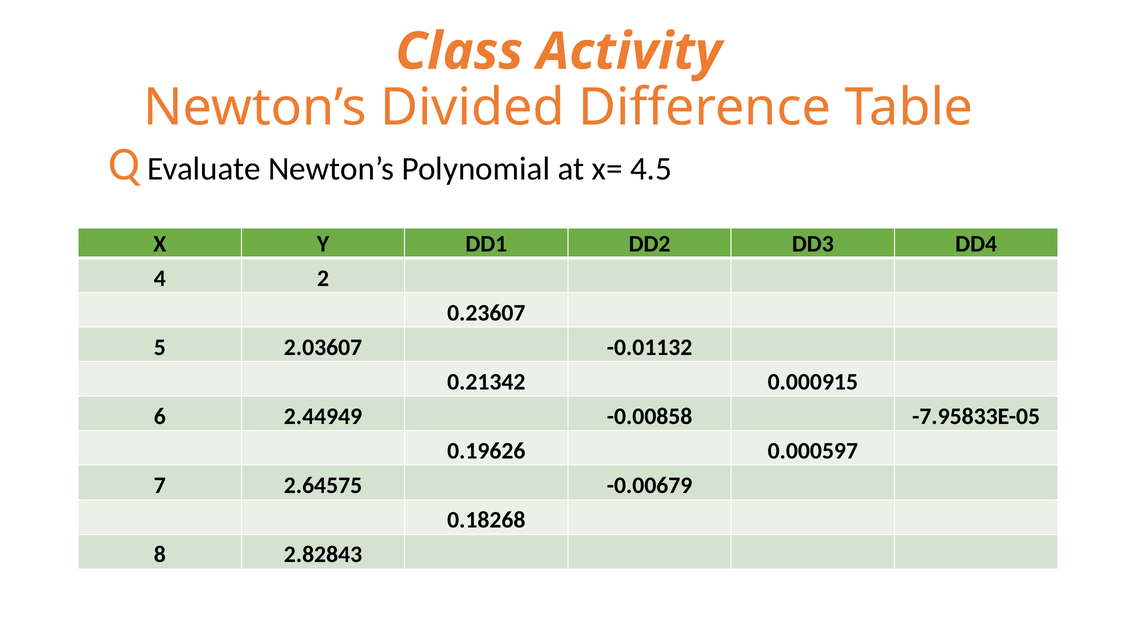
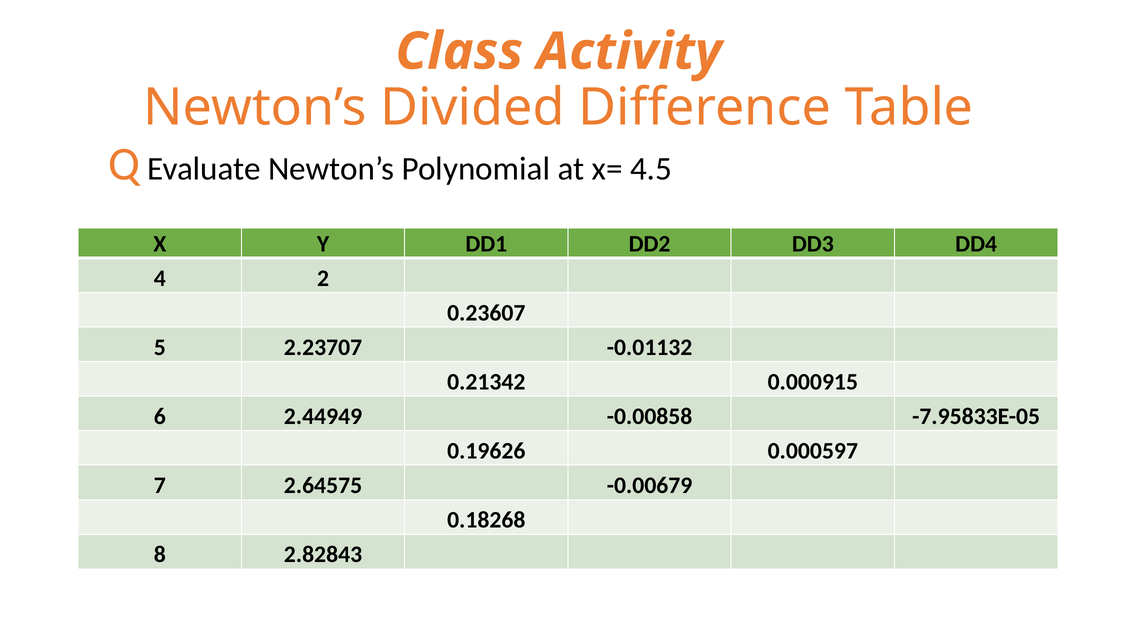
2.03607: 2.03607 -> 2.23707 (323, 347)
